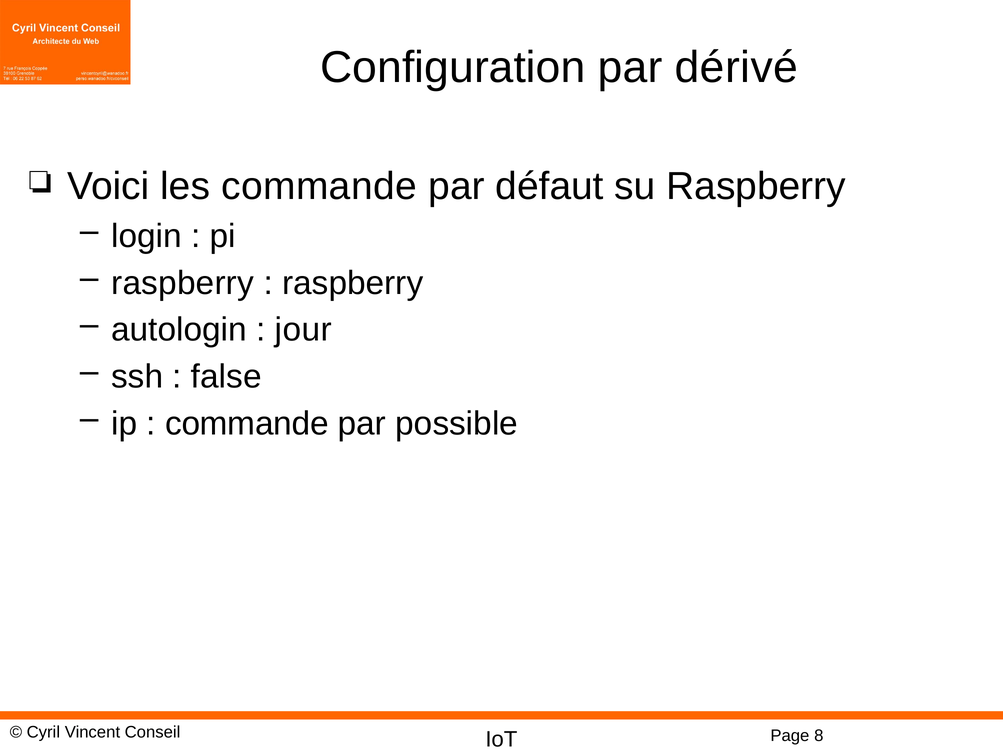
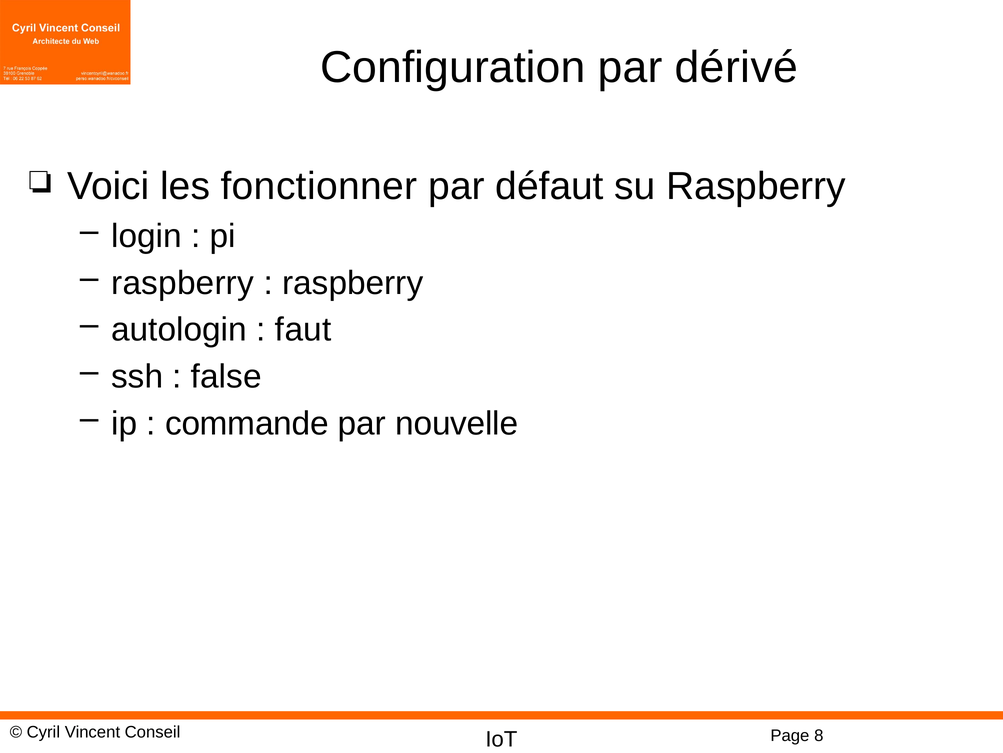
les commande: commande -> fonctionner (319, 186)
jour: jour -> faut (303, 329)
possible: possible -> nouvelle (457, 423)
